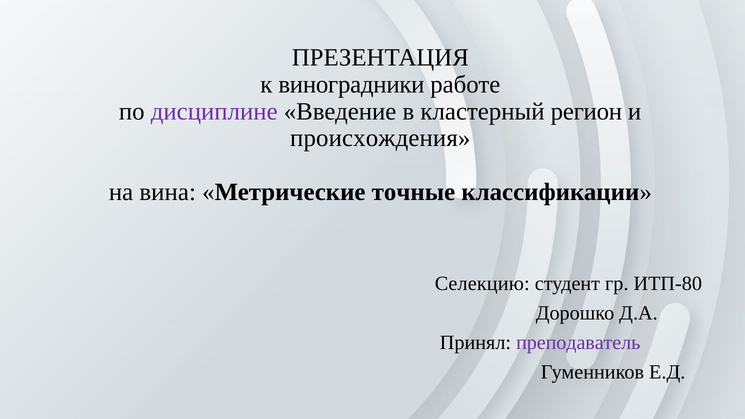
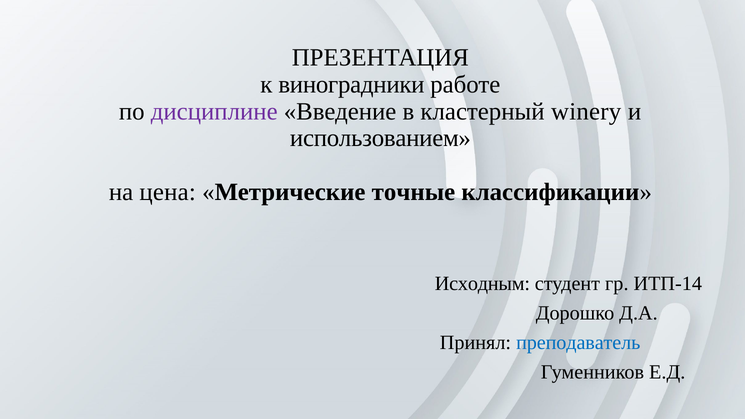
регион: регион -> winery (586, 111)
происхождения: происхождения -> использованием (380, 138)
вина: вина -> цена (168, 192)
Селекцию: Селекцию -> Исходным (482, 284)
ИТП-80: ИТП-80 -> ИТП-14 (668, 284)
преподаватель colour: purple -> blue (578, 343)
